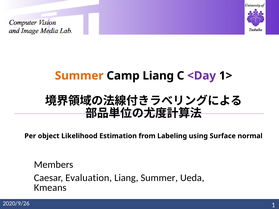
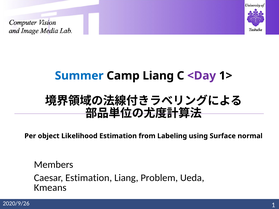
Summer colour: orange -> blue (79, 76)
Caesar Evaluation: Evaluation -> Estimation (89, 178)
Liang Summer: Summer -> Problem (159, 178)
